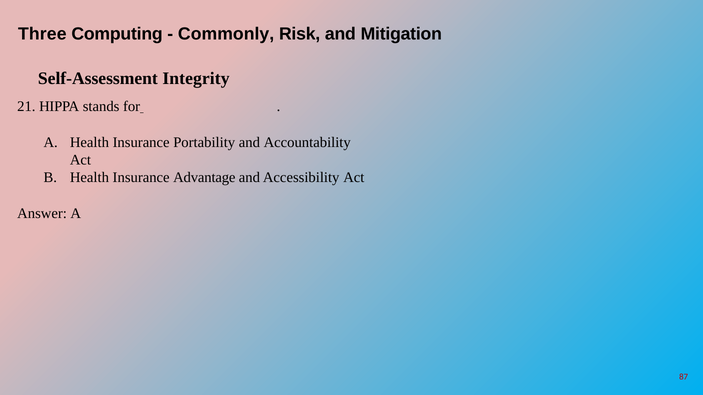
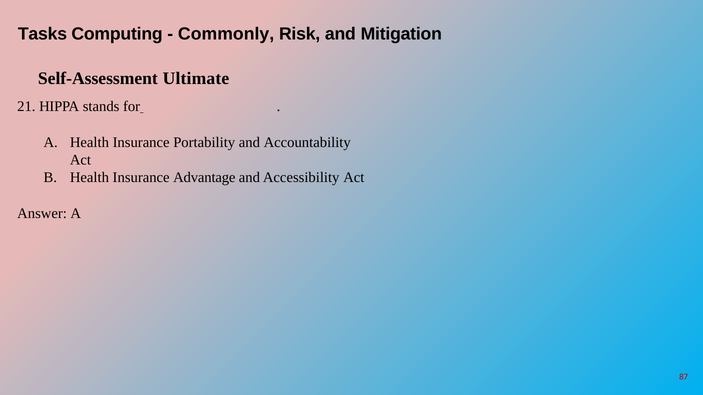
Three: Three -> Tasks (42, 34)
Integrity: Integrity -> Ultimate (196, 78)
